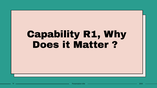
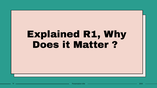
Capability: Capability -> Explained (53, 34)
